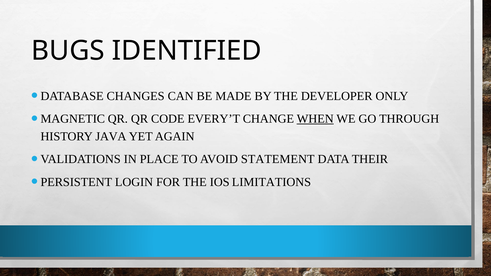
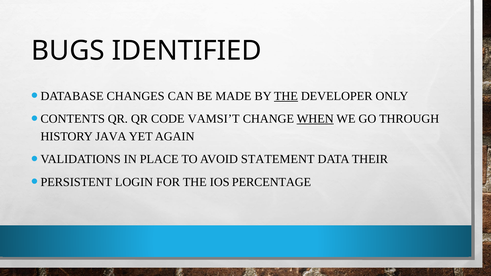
THE underline: none -> present (286, 96)
MAGNETIC: MAGNETIC -> CONTENTS (73, 119)
EVERY’T: EVERY’T -> VAMSI’T (214, 119)
LIMITATIONS: LIMITATIONS -> PERCENTAGE (271, 182)
